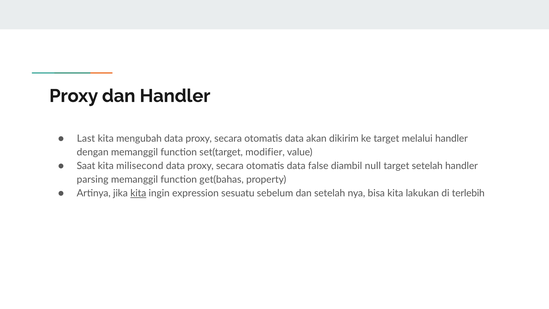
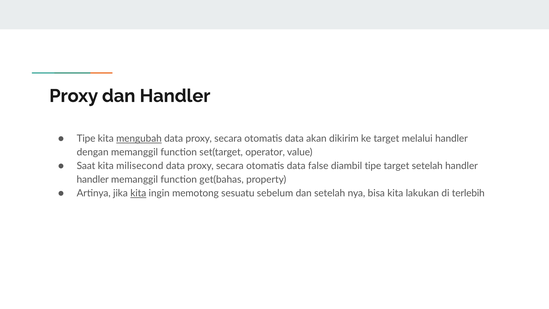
Last: Last -> Tipe (86, 139)
mengubah underline: none -> present (139, 139)
modifier: modifier -> operator (265, 152)
diambil null: null -> tipe (373, 166)
parsing: parsing -> handler (93, 180)
expression: expression -> memotong (195, 193)
